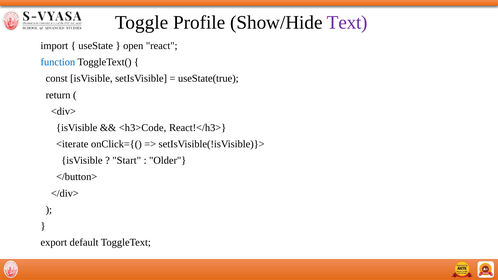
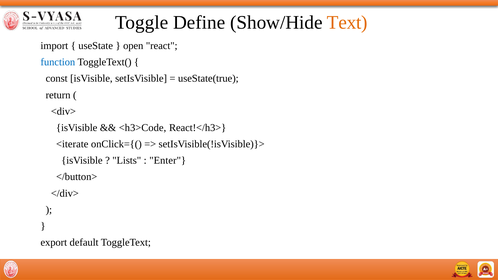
Profile: Profile -> Define (199, 22)
Text colour: purple -> orange (347, 22)
Start: Start -> Lists (127, 161)
Older: Older -> Enter (168, 161)
